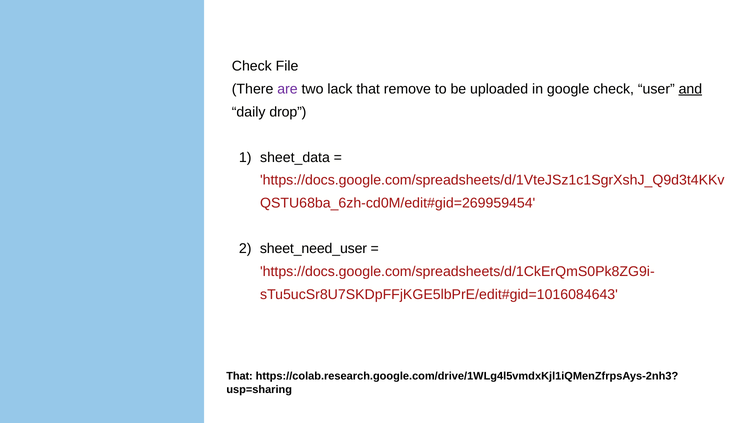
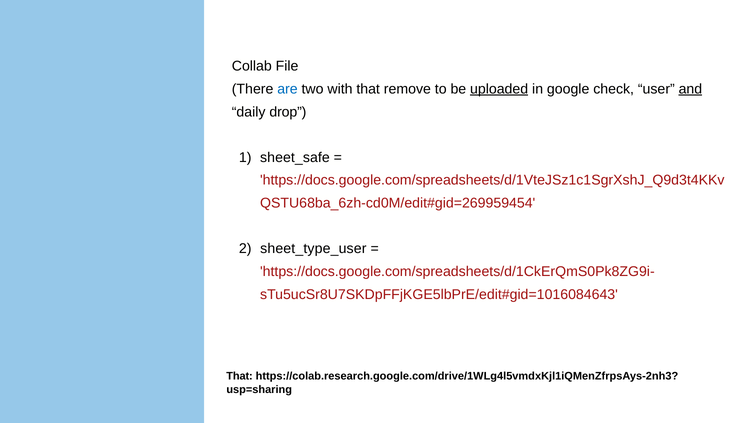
Check: Check -> Collab (252, 66)
are colour: purple -> blue (287, 89)
lack: lack -> with (340, 89)
uploaded underline: none -> present (499, 89)
sheet_data: sheet_data -> sheet_safe (295, 158)
sheet_need_user: sheet_need_user -> sheet_type_user (313, 249)
